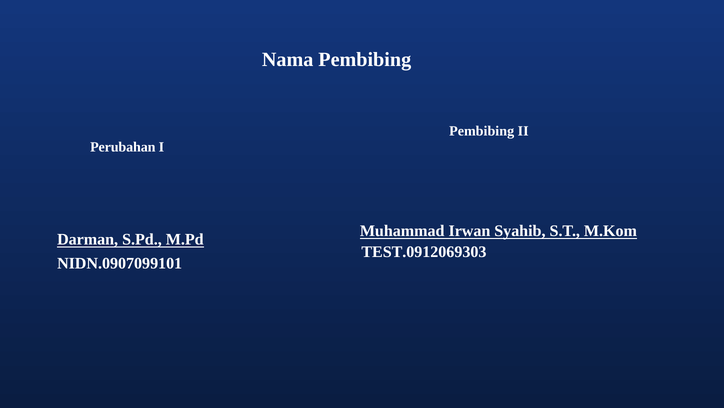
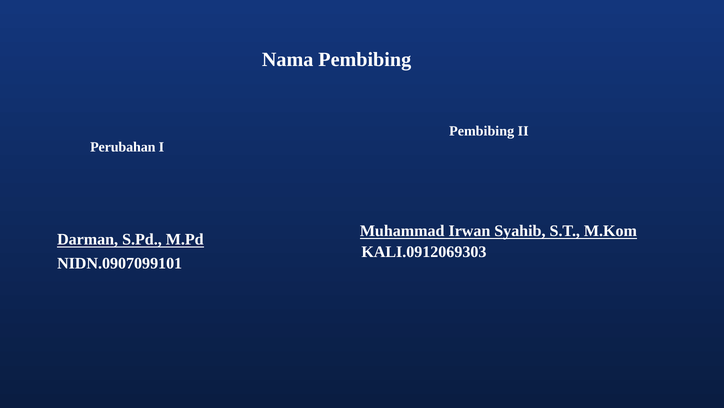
TEST.0912069303: TEST.0912069303 -> KALI.0912069303 (424, 252)
